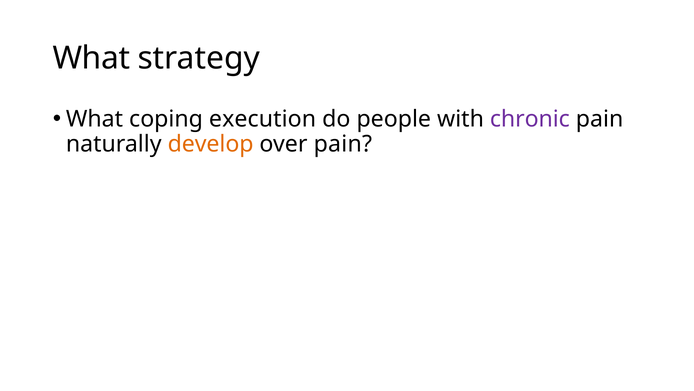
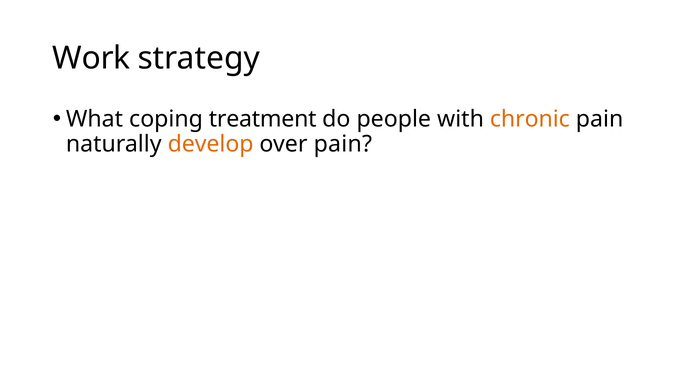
What: What -> Work (91, 58)
execution: execution -> treatment (263, 119)
chronic colour: purple -> orange (530, 119)
